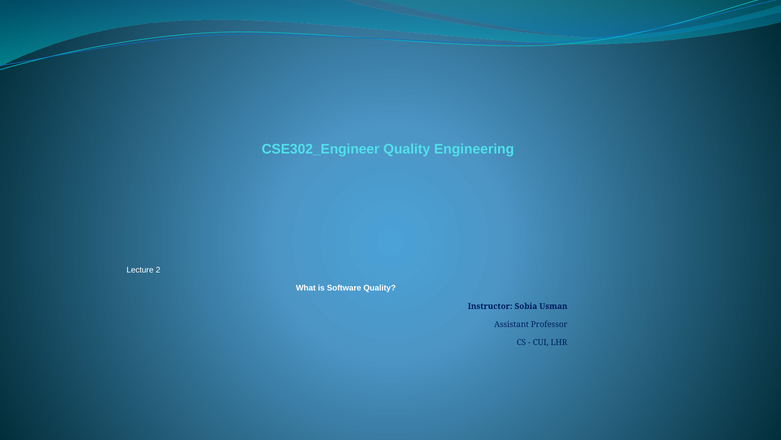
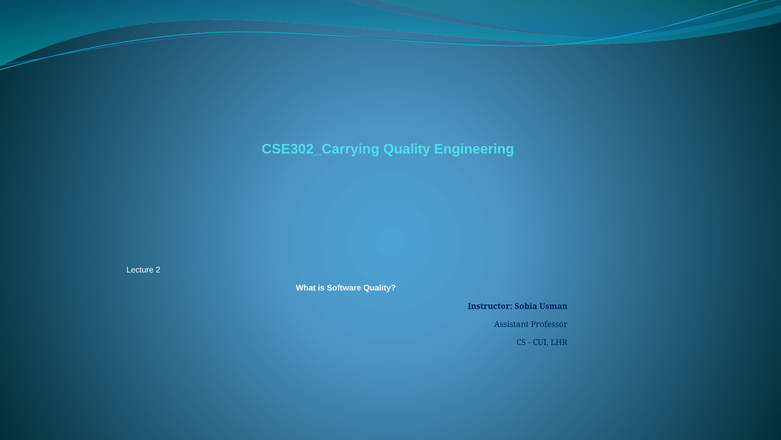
CSE302_Engineer: CSE302_Engineer -> CSE302_Carrying (320, 149)
